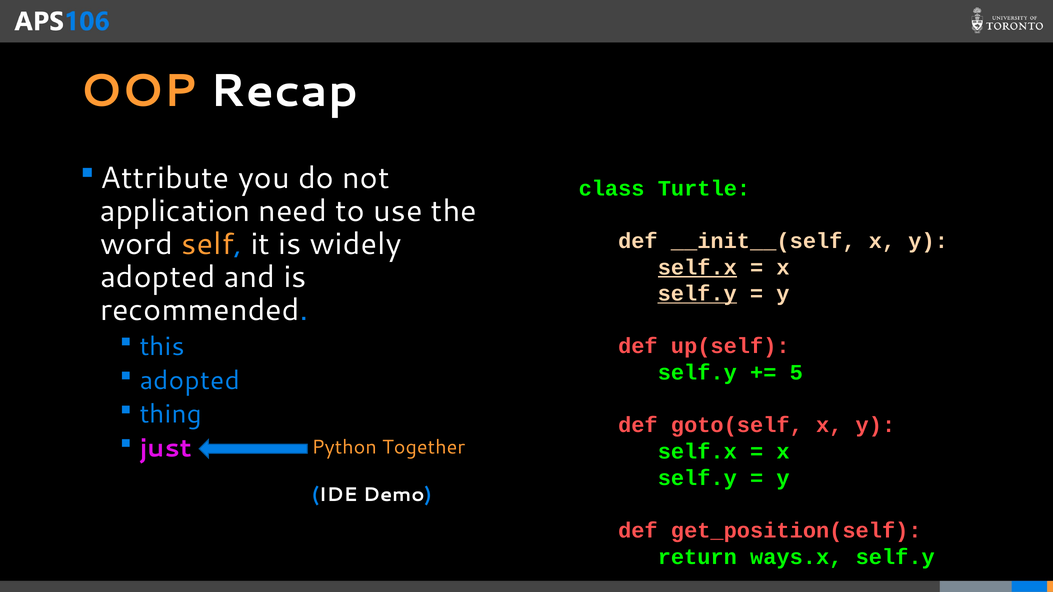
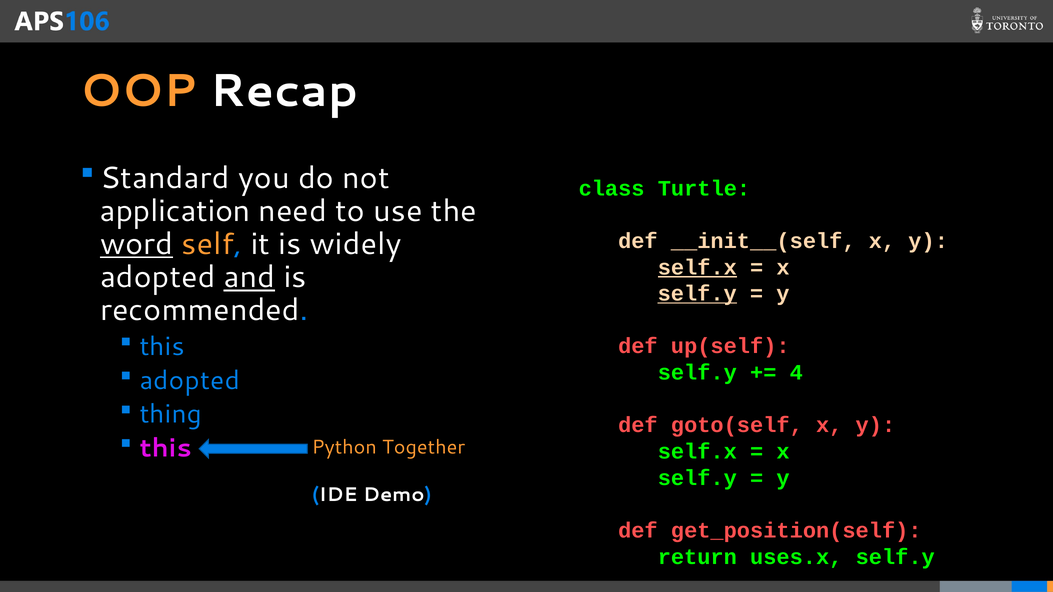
Attribute: Attribute -> Standard (165, 178)
word underline: none -> present (137, 244)
and underline: none -> present (249, 277)
5: 5 -> 4 (796, 373)
just: just -> this (166, 448)
ways.x: ways.x -> uses.x (796, 557)
